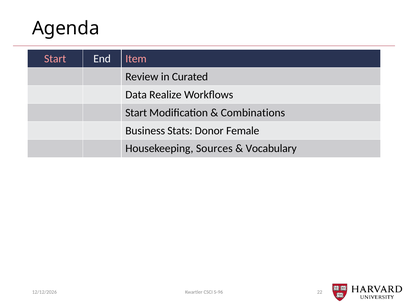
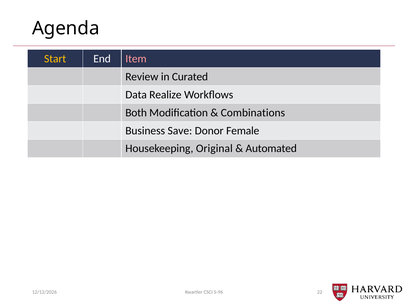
Start colour: pink -> yellow (55, 59)
Start: Start -> Both (136, 113)
Stats: Stats -> Save (180, 131)
Sources: Sources -> Original (214, 149)
Vocabulary: Vocabulary -> Automated (271, 149)
